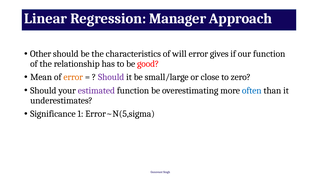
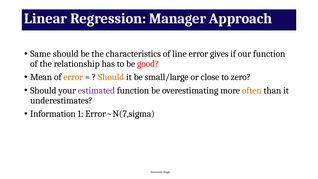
Other: Other -> Same (41, 54)
will: will -> line (179, 54)
Should colour: purple -> orange (111, 77)
often colour: blue -> orange (252, 90)
Significance: Significance -> Information (53, 114)
Error~N(5,sigma: Error~N(5,sigma -> Error~N(7,sigma (120, 114)
